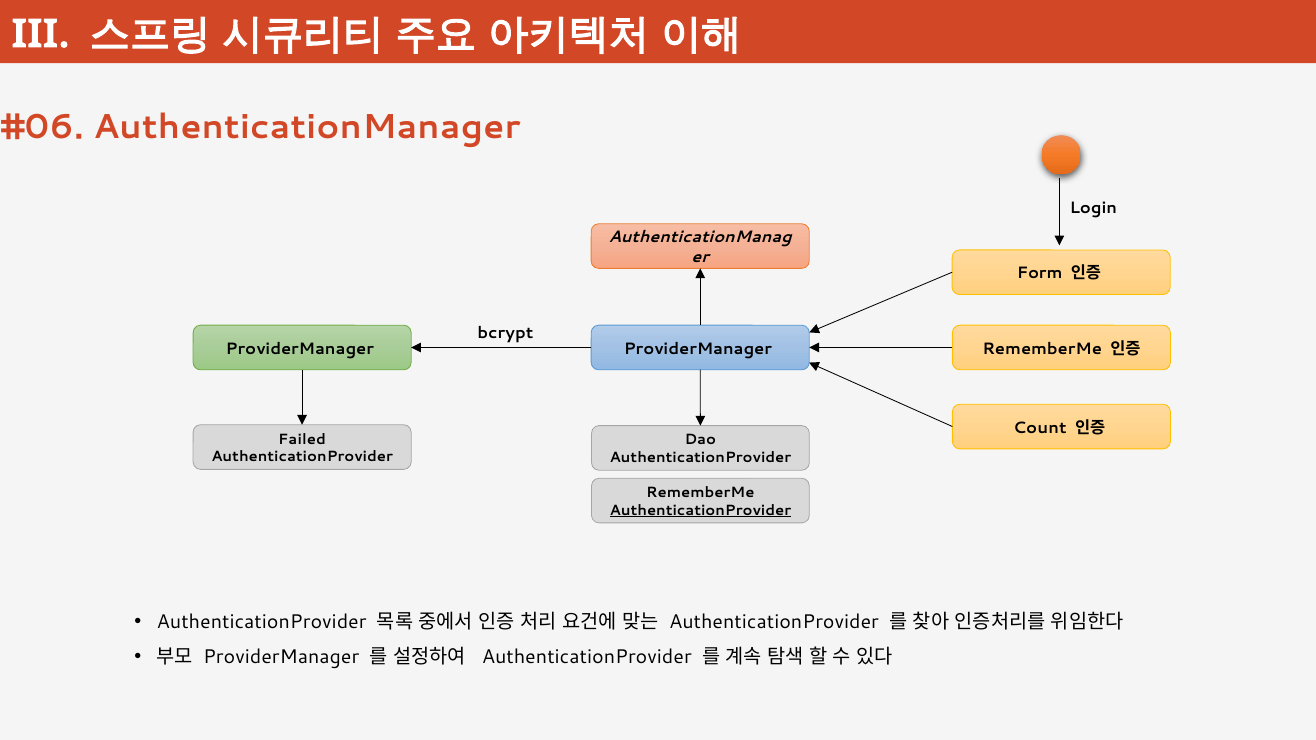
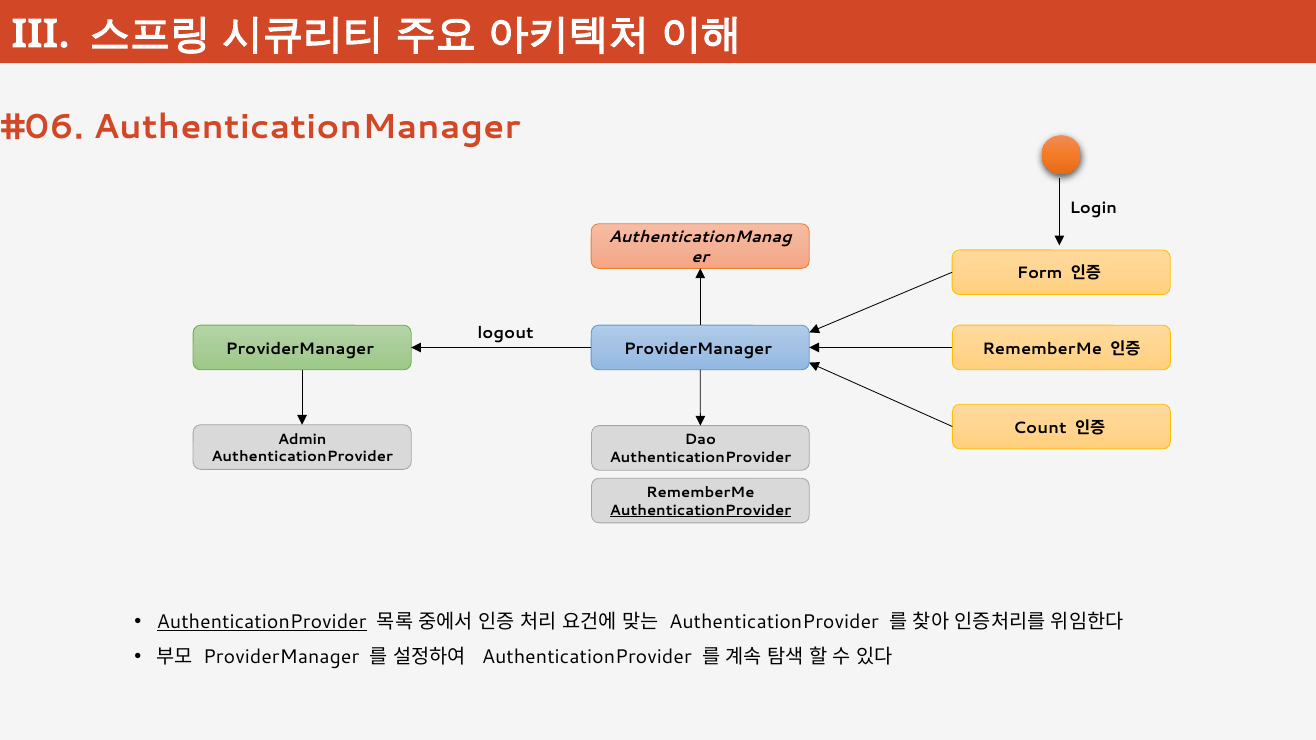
bcrypt: bcrypt -> logout (505, 333)
Failed: Failed -> Admin (302, 439)
AuthenticationProvider underline: none -> present (262, 622)
